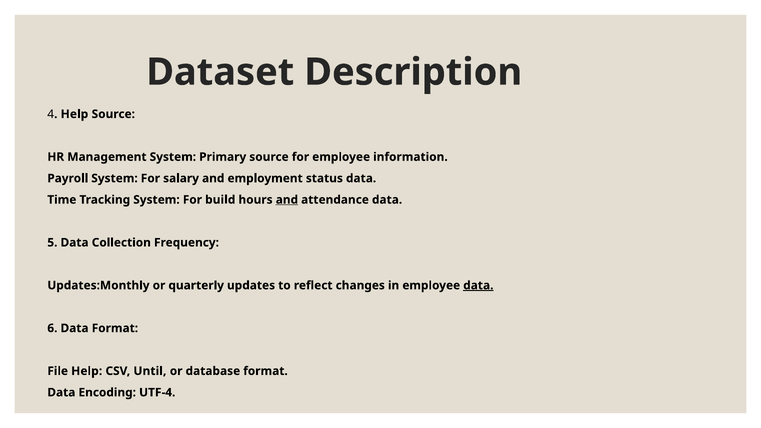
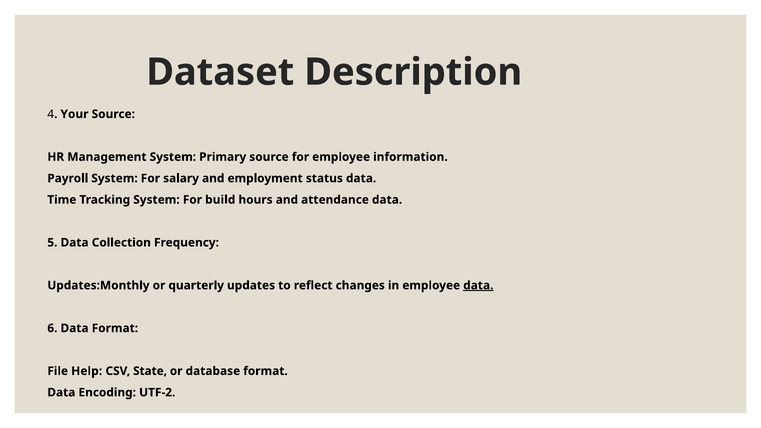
4 Help: Help -> Your (74, 114)
and underline: present -> none (287, 200)
Until: Until -> State (150, 371)
UTF-4: UTF-4 -> UTF-2 (157, 392)
